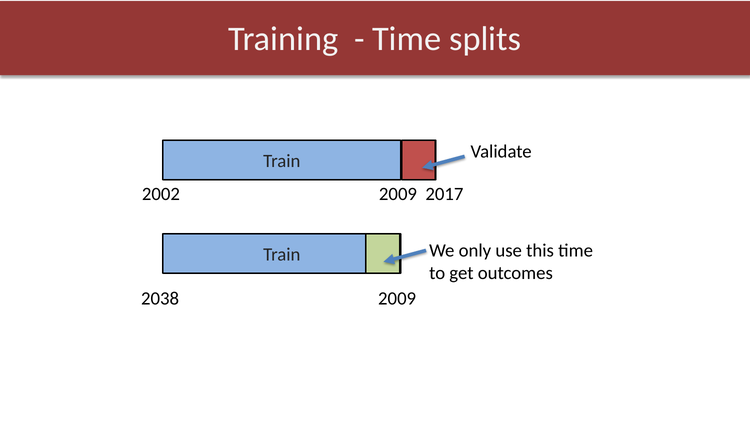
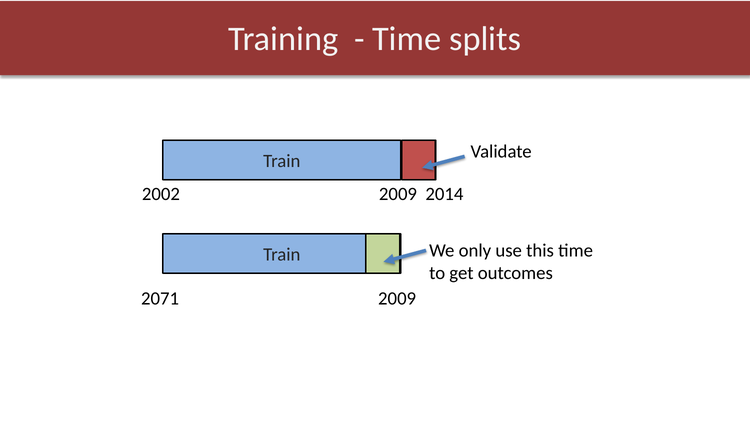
2017: 2017 -> 2014 (444, 194)
2038: 2038 -> 2071 (160, 299)
